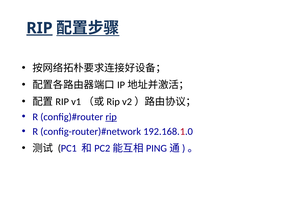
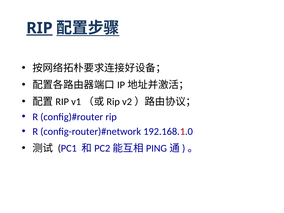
rip underline: present -> none (111, 117)
